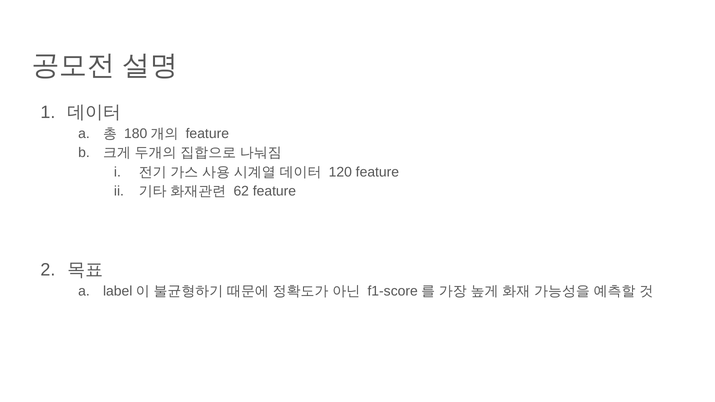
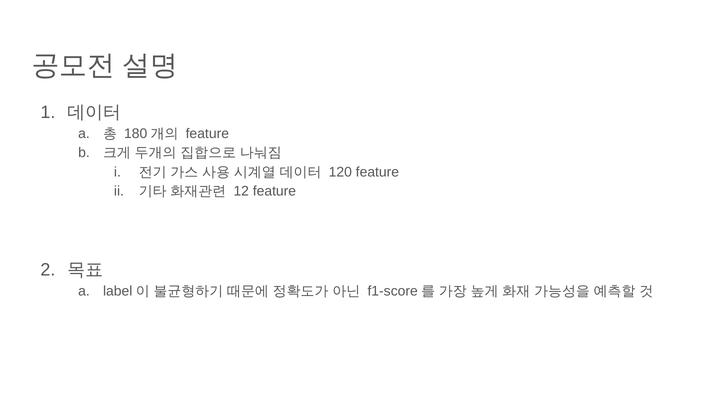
62: 62 -> 12 (241, 191)
